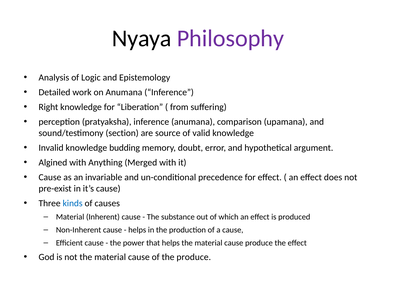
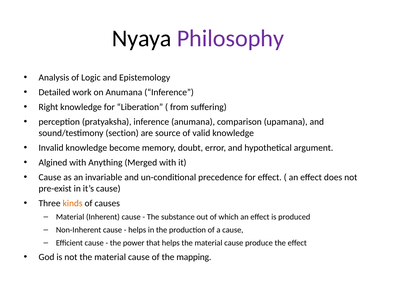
budding: budding -> become (125, 148)
kinds colour: blue -> orange (73, 203)
the produce: produce -> mapping (194, 257)
